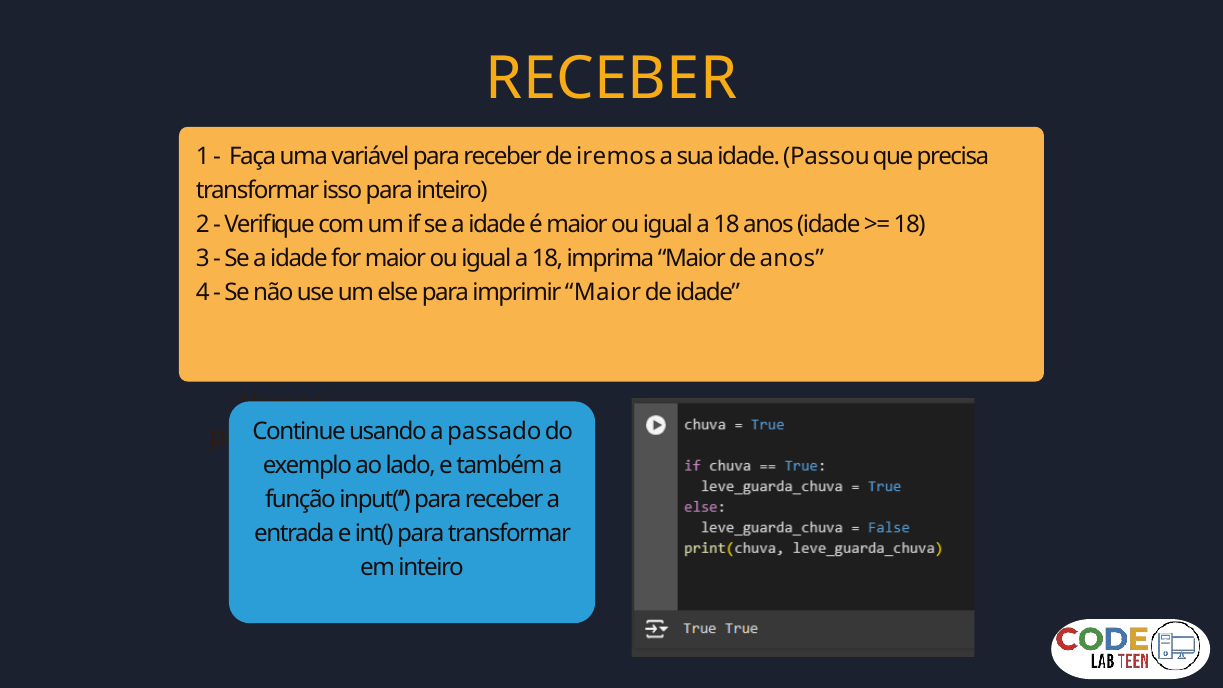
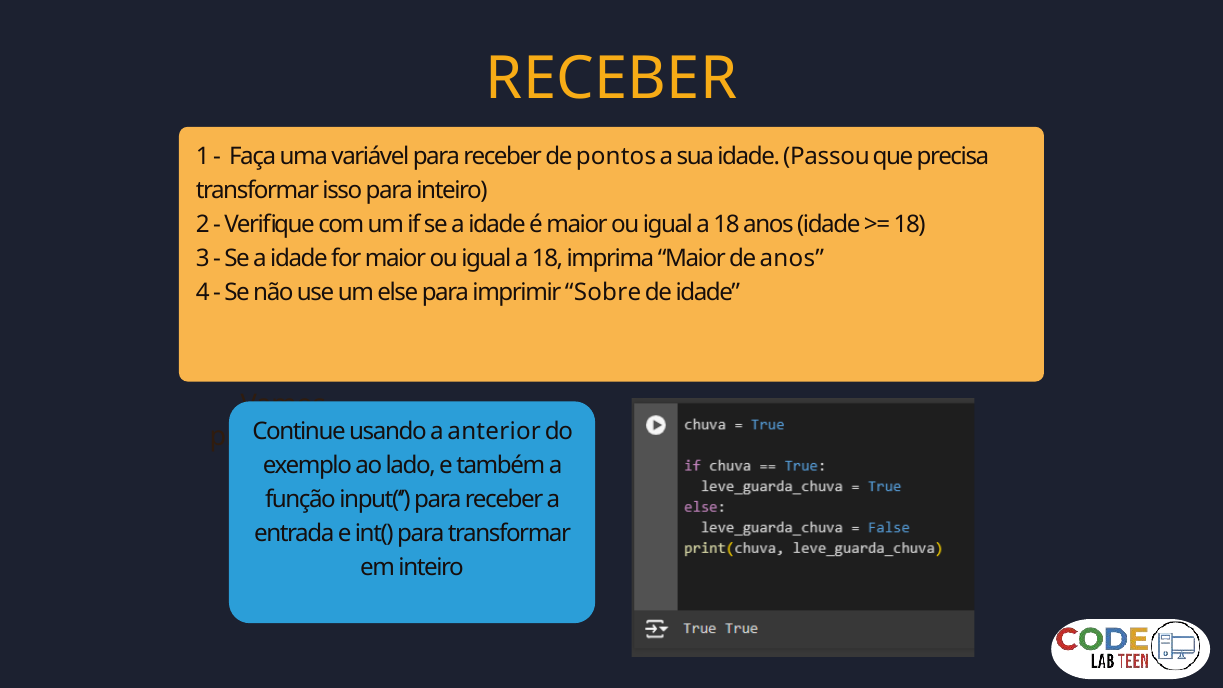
iremos: iremos -> pontos (616, 157)
imprimir Maior: Maior -> Sobre (603, 293)
passado: passado -> anterior (494, 431)
